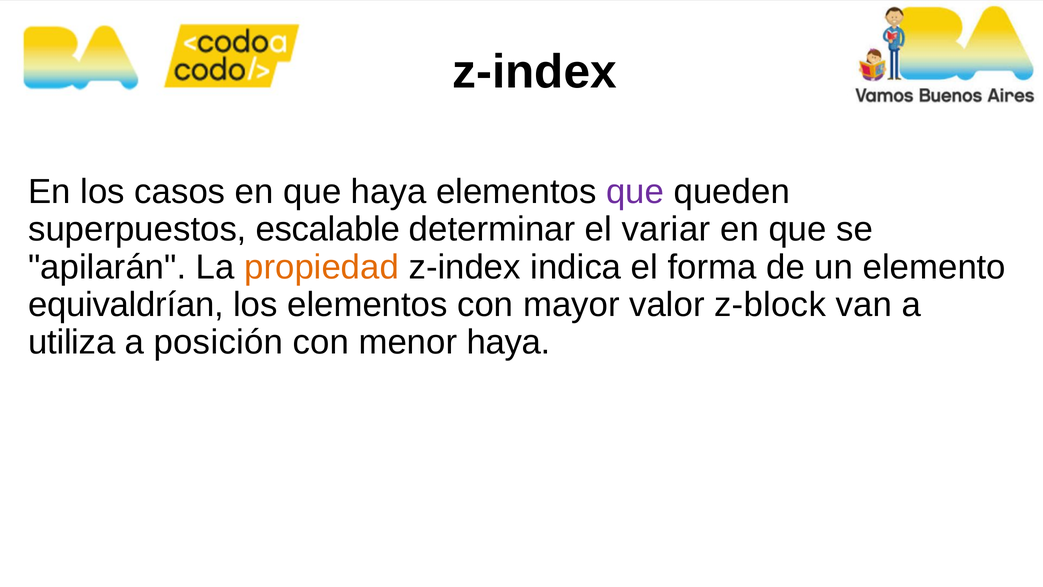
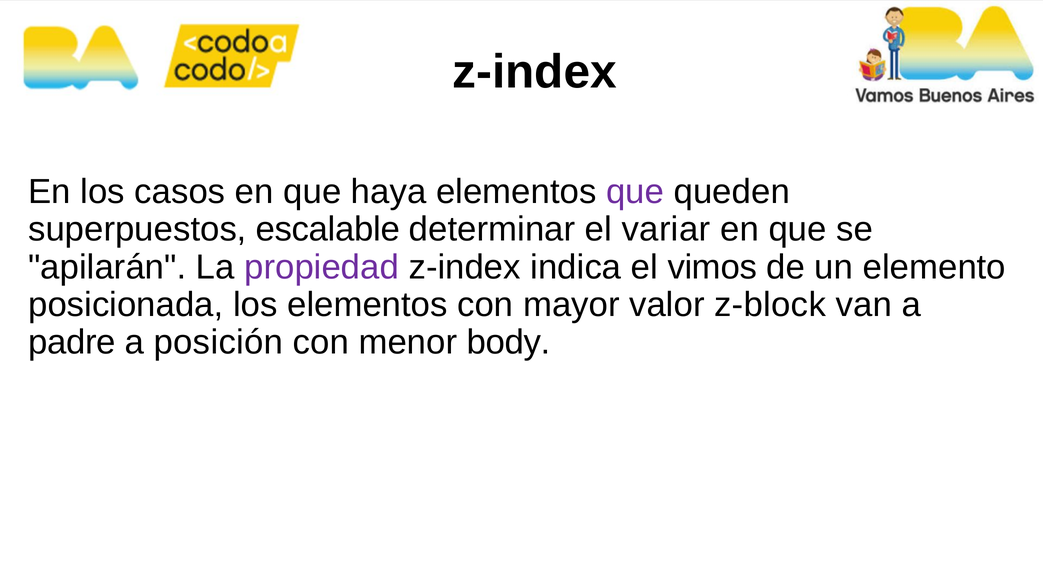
propiedad colour: orange -> purple (322, 267)
forma: forma -> vimos (712, 267)
equivaldrían: equivaldrían -> posicionada (126, 305)
utiliza: utiliza -> padre (72, 342)
menor haya: haya -> body (509, 342)
